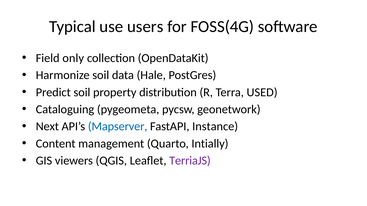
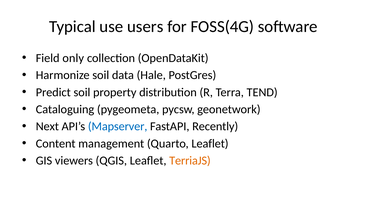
USED: USED -> TEND (262, 92)
Instance: Instance -> Recently (215, 127)
Quarto Intially: Intially -> Leaflet (210, 144)
TerriaJS colour: purple -> orange (190, 161)
